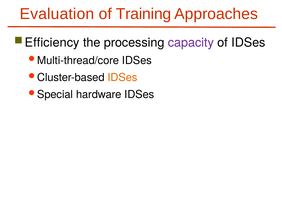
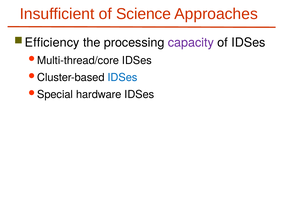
Evaluation: Evaluation -> Insufficient (57, 14)
Training: Training -> Science (144, 14)
IDSes colour: orange -> blue (122, 77)
